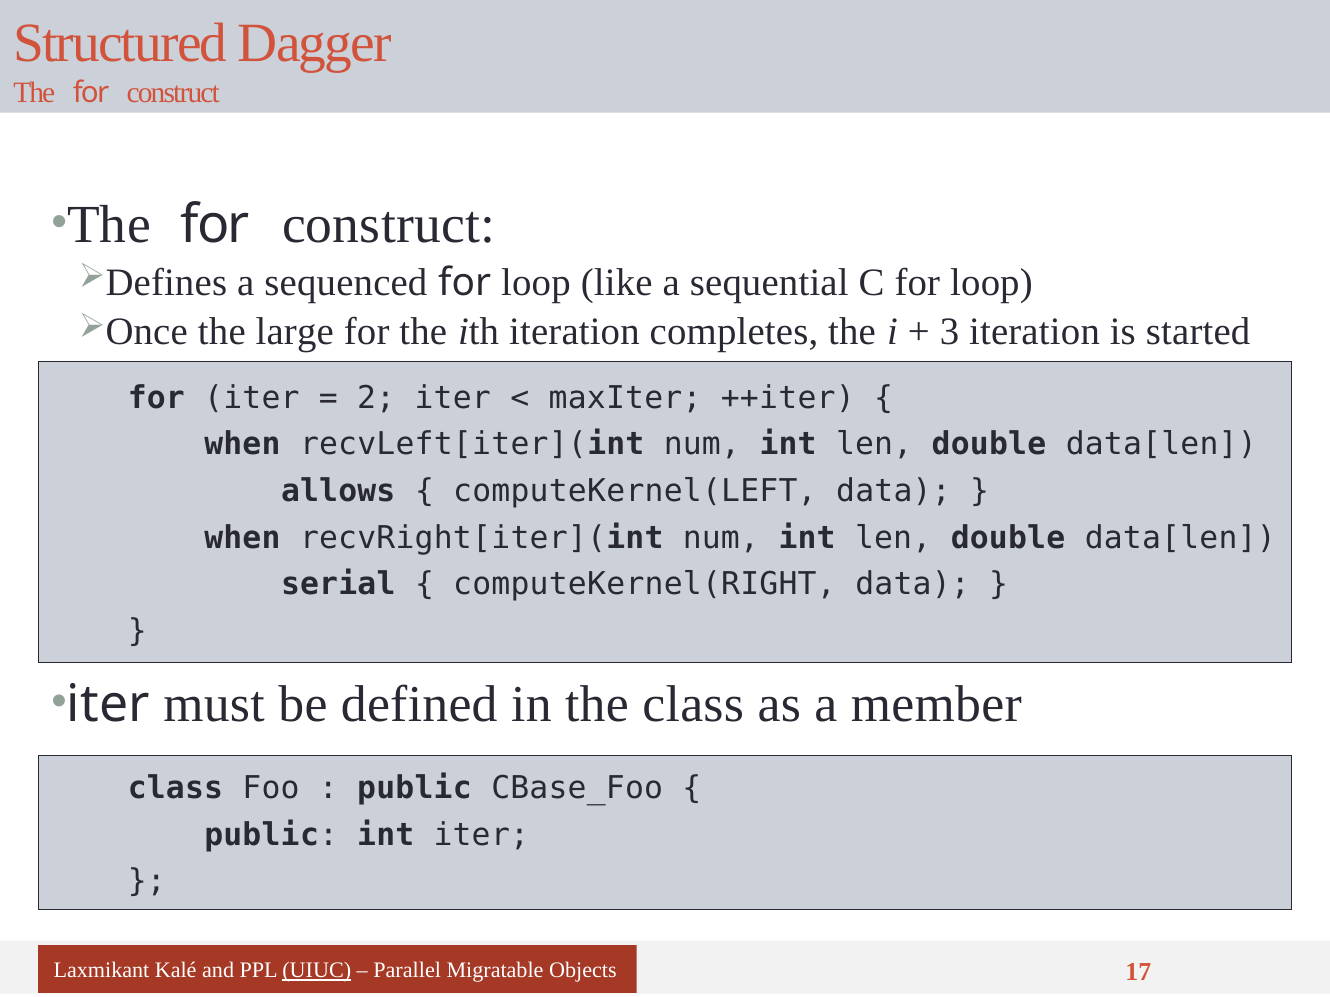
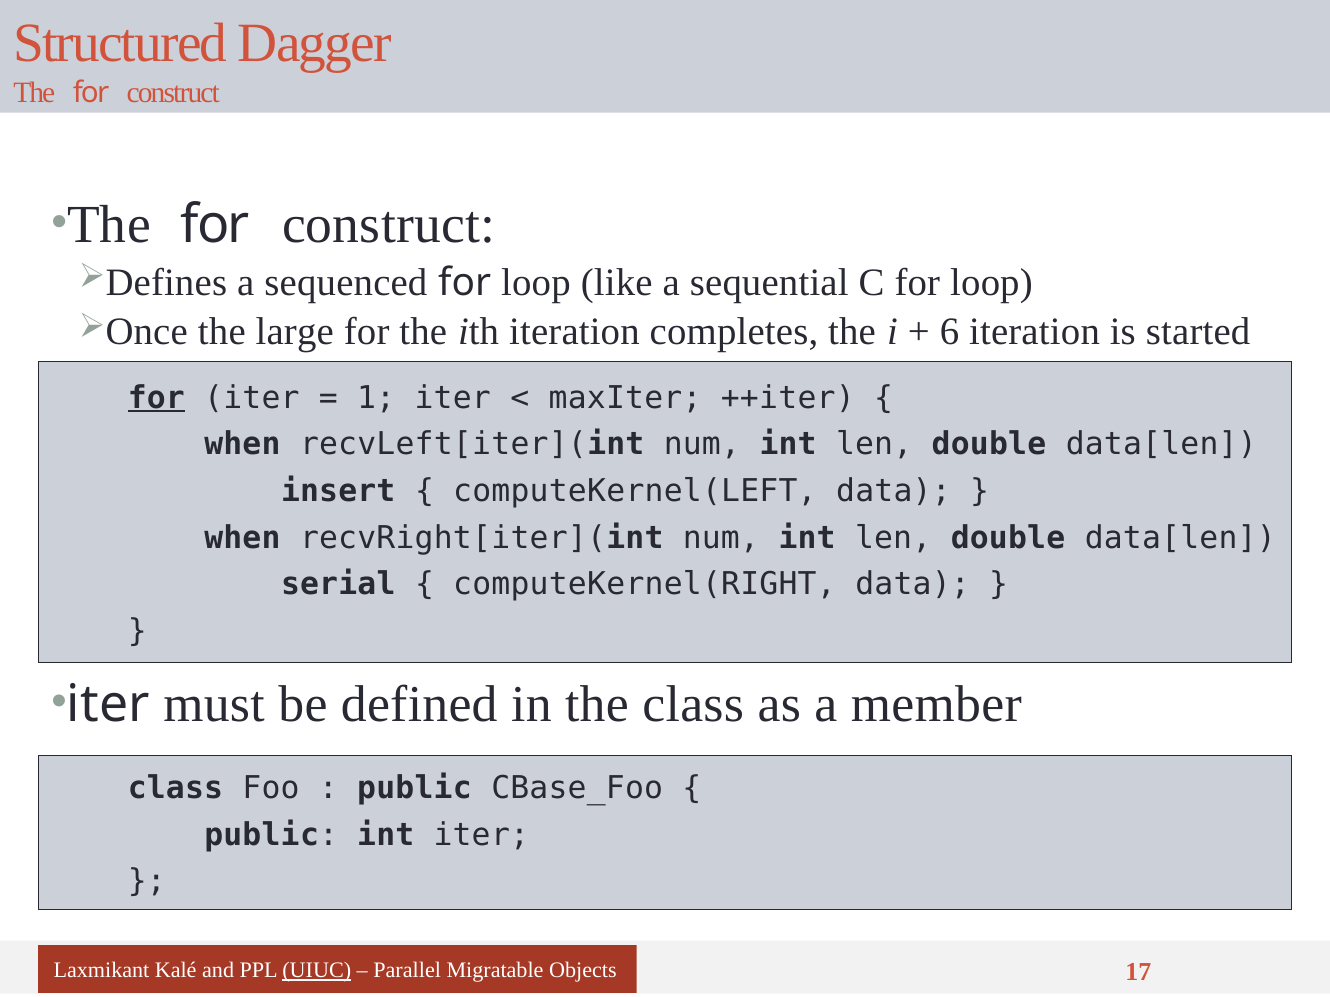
3: 3 -> 6 (949, 332)
for underline: none -> present (156, 398)
2: 2 -> 1 (376, 398)
allows: allows -> insert (338, 491)
